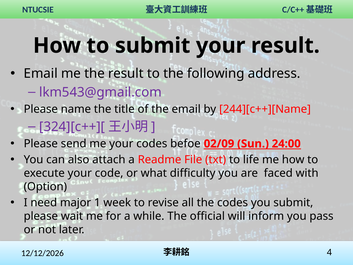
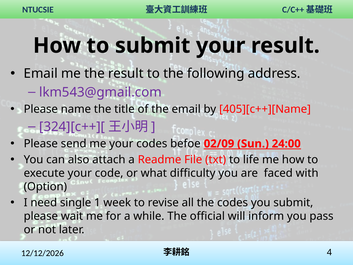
244][c++][Name: 244][c++][Name -> 405][c++][Name (265, 109)
major: major -> single (76, 202)
